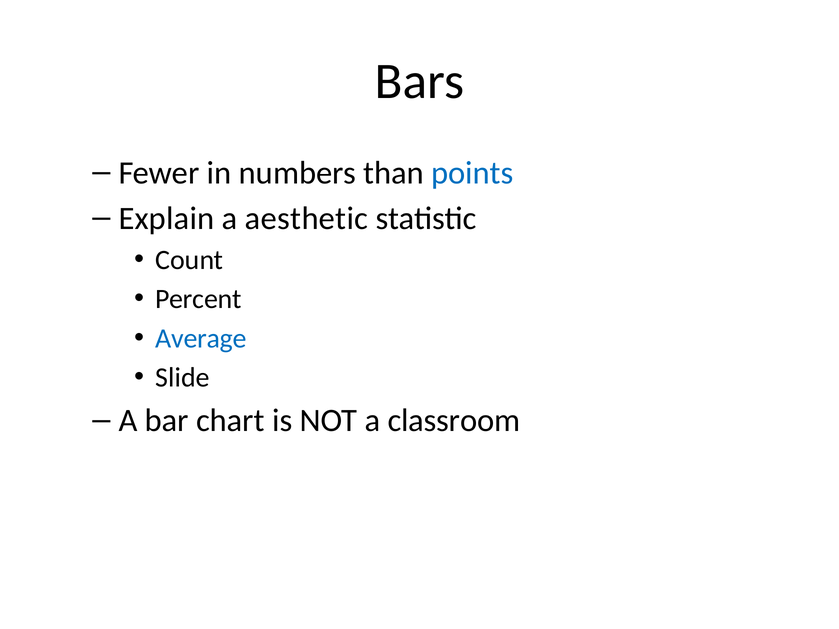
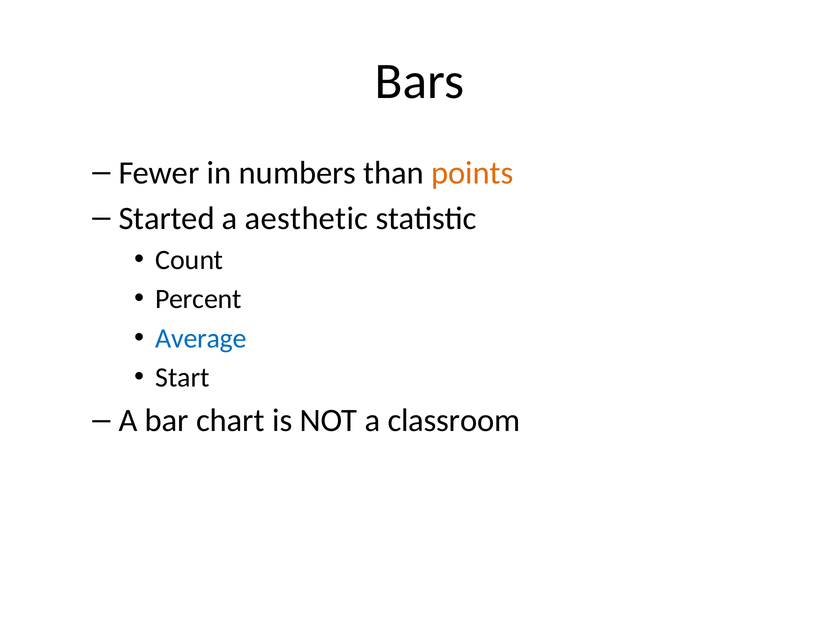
points colour: blue -> orange (472, 173)
Explain: Explain -> Started (167, 219)
Slide: Slide -> Start (183, 378)
